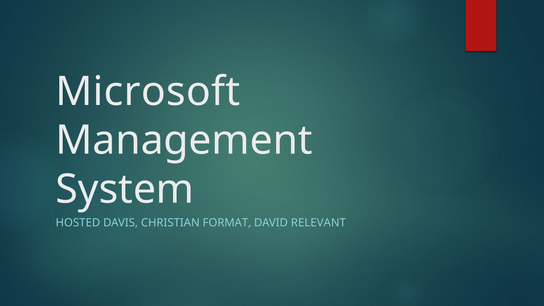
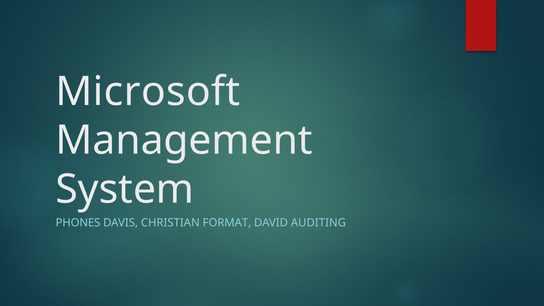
HOSTED: HOSTED -> PHONES (78, 223)
RELEVANT: RELEVANT -> AUDITING (318, 223)
